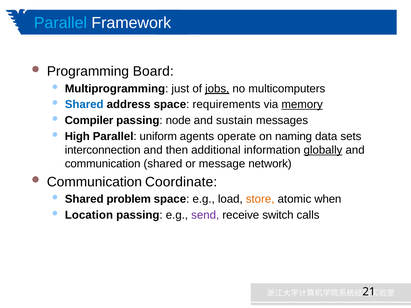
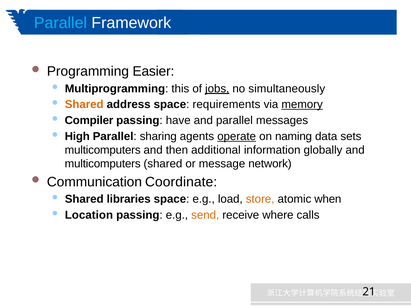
Board: Board -> Easier (153, 71)
just: just -> this (180, 89)
multicomputers: multicomputers -> simultaneously (287, 89)
Shared colour: blue -> orange (84, 105)
node: node -> have (178, 121)
and sustain: sustain -> parallel (234, 121)
uniform: uniform -> sharing (158, 137)
operate underline: none -> present (237, 137)
interconnection: interconnection -> multicomputers (103, 150)
globally underline: present -> none (323, 150)
communication: communication -> multicomputers (103, 164)
problem: problem -> libraries (129, 199)
send colour: purple -> orange (205, 215)
switch: switch -> where (278, 215)
